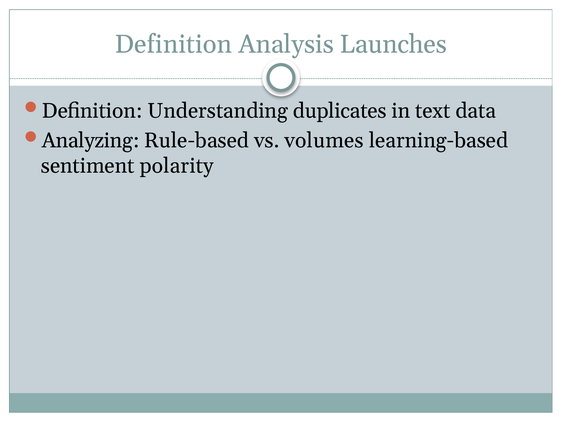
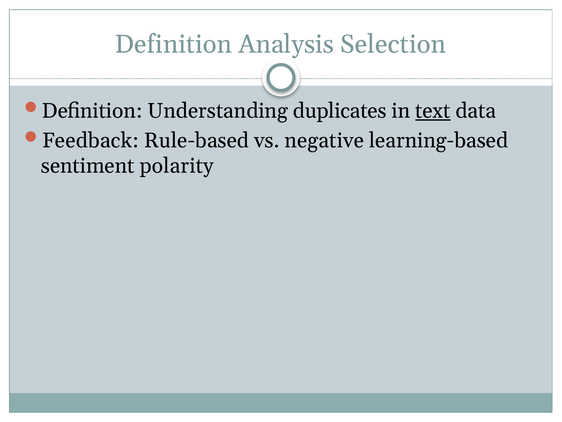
Launches: Launches -> Selection (393, 44)
text underline: none -> present (433, 111)
Analyzing: Analyzing -> Feedback (90, 140)
volumes: volumes -> negative (324, 140)
